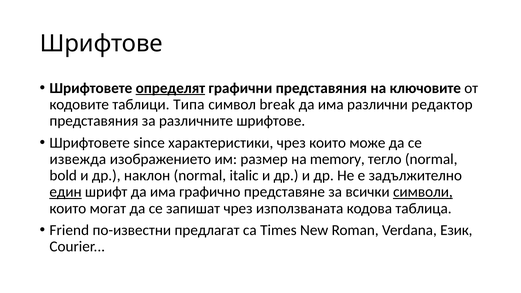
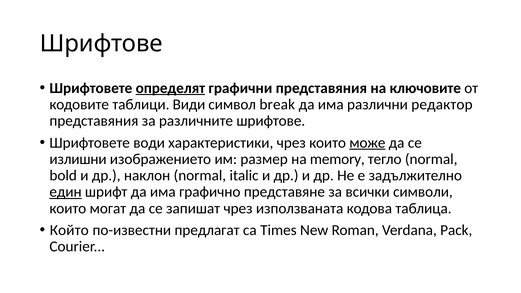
Типа: Типа -> Види (189, 105)
since: since -> води (149, 143)
може underline: none -> present (367, 143)
извежда: извежда -> излишни (78, 159)
символи underline: present -> none (423, 192)
Friend: Friend -> Който (69, 230)
Език: Език -> Pack (456, 230)
